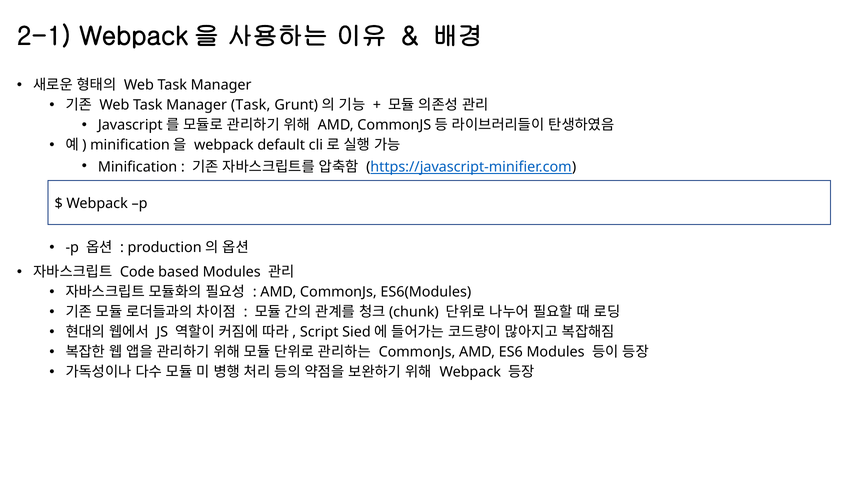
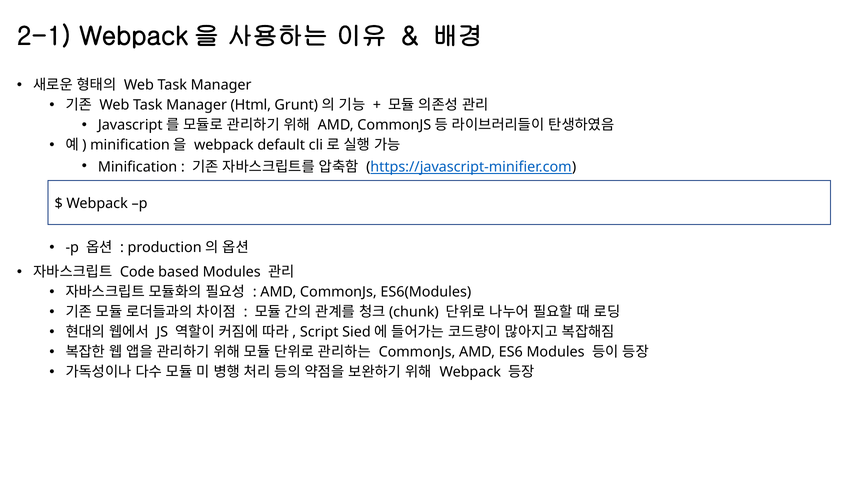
Manager Task: Task -> Html (251, 105)
